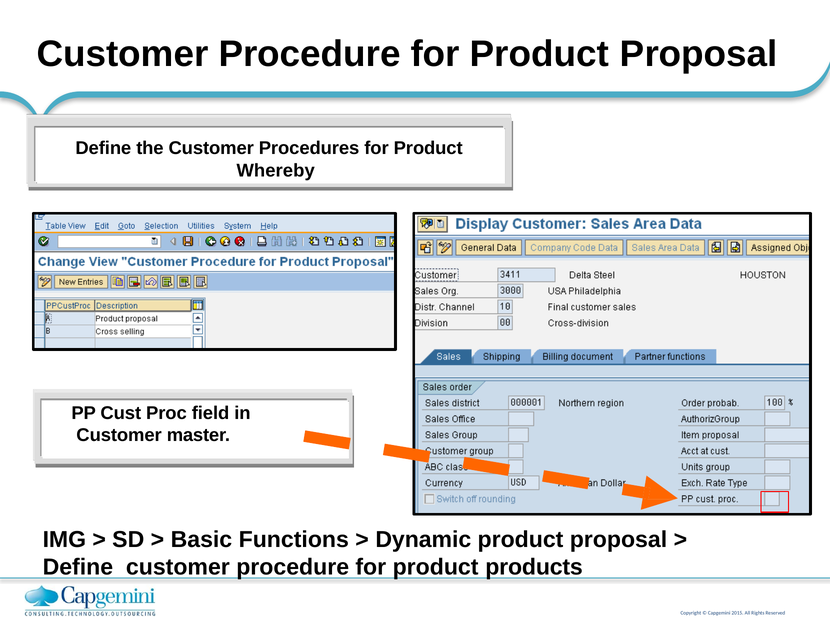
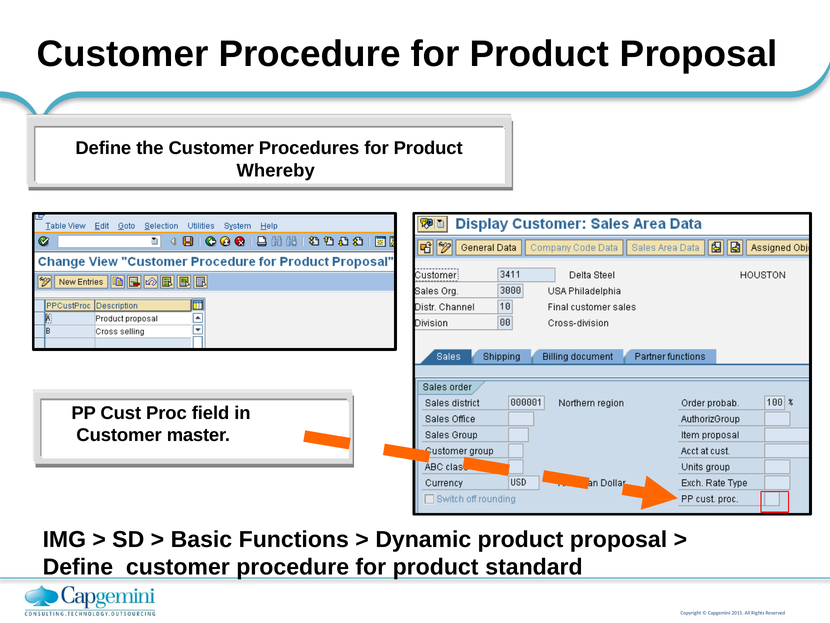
products: products -> standard (534, 567)
